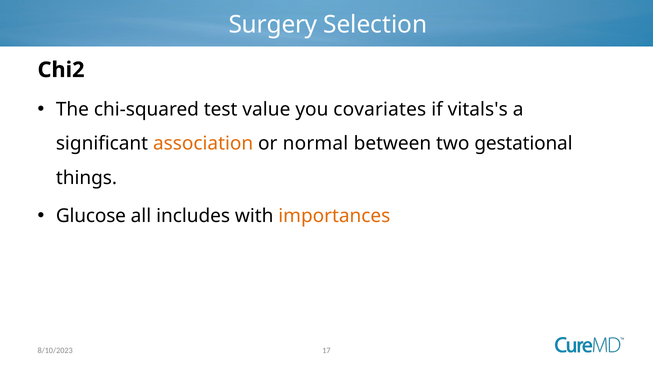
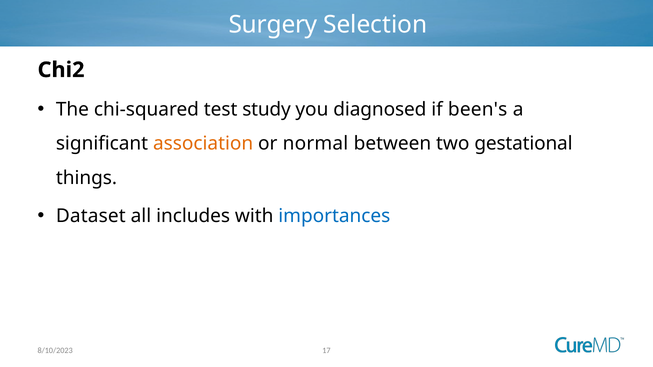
value: value -> study (267, 110)
covariates: covariates -> diagnosed (380, 110)
vitals's: vitals's -> been's (478, 110)
Glucose: Glucose -> Dataset (91, 216)
importances colour: orange -> blue (334, 216)
